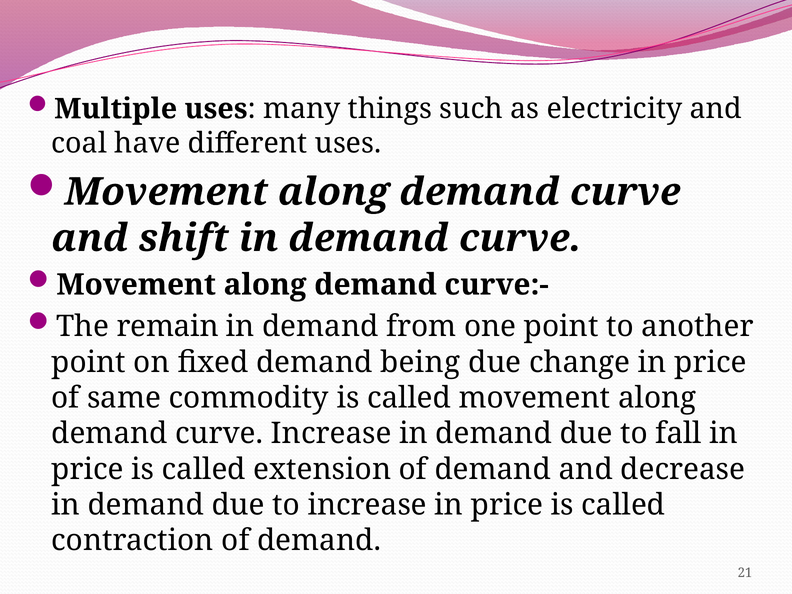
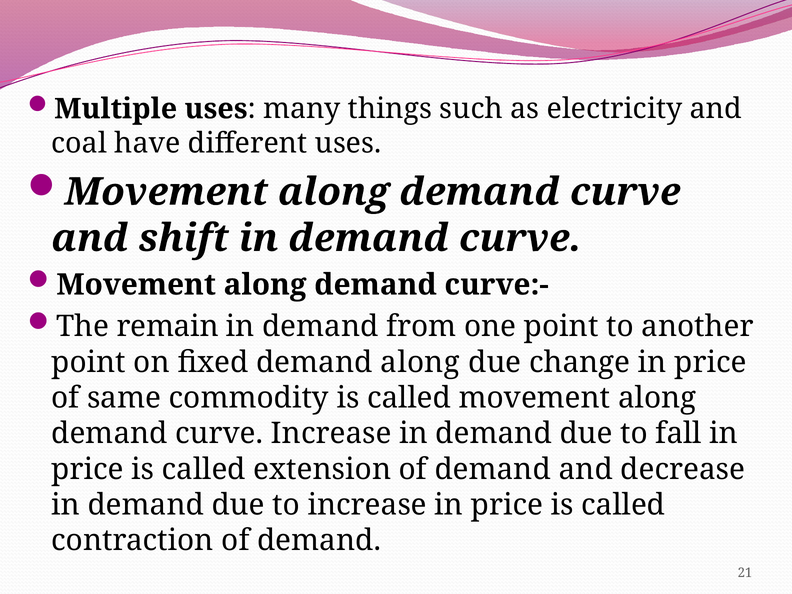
demand being: being -> along (420, 362)
